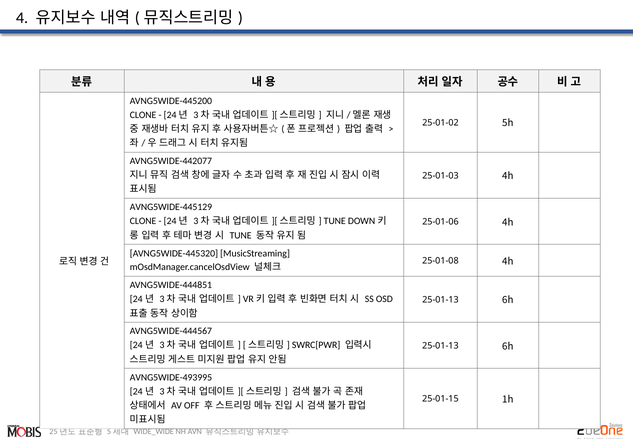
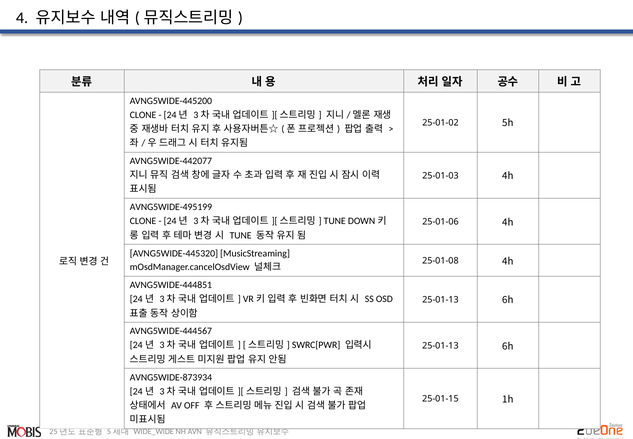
AVNG5WIDE-445129: AVNG5WIDE-445129 -> AVNG5WIDE-495199 (171, 207)
AVNG5WIDE-493995: AVNG5WIDE-493995 -> AVNG5WIDE-873934 (171, 377)
